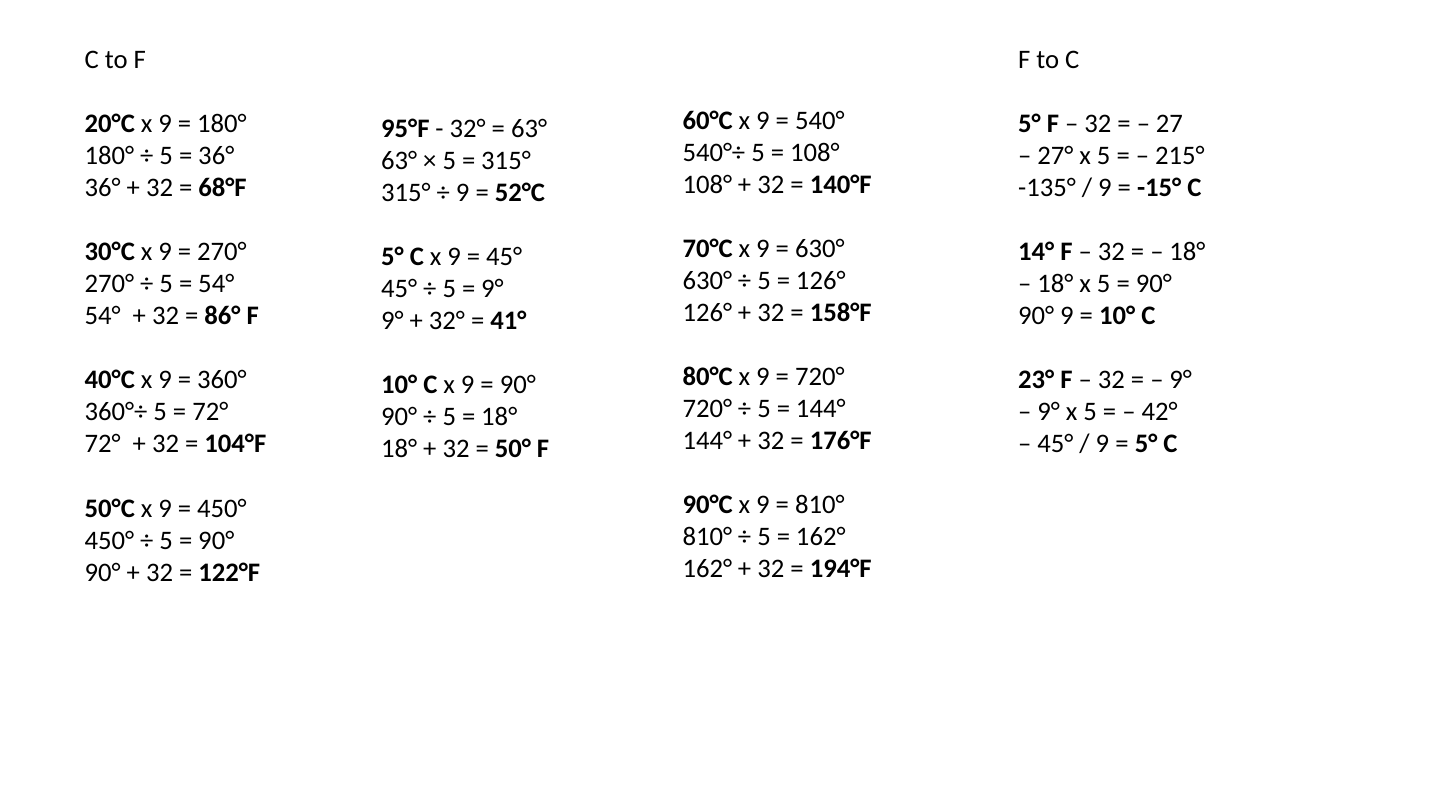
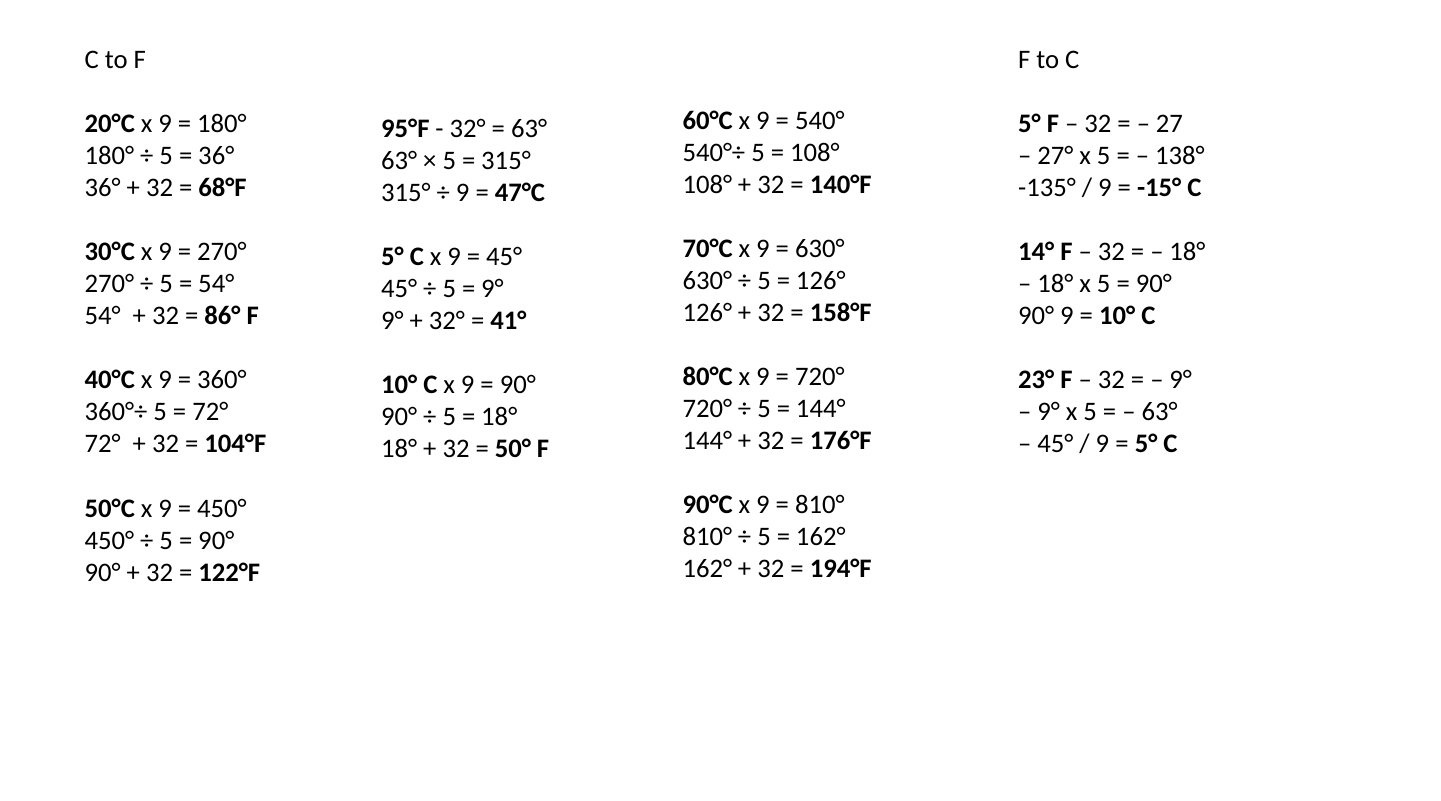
215°: 215° -> 138° (1180, 156)
52°C: 52°C -> 47°C (520, 192)
42°: 42° -> 63° (1160, 412)
